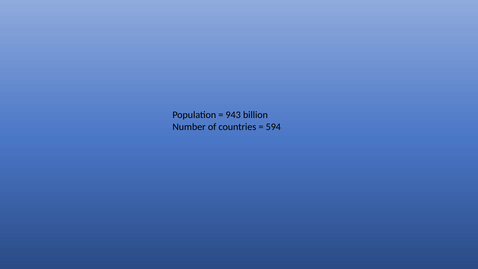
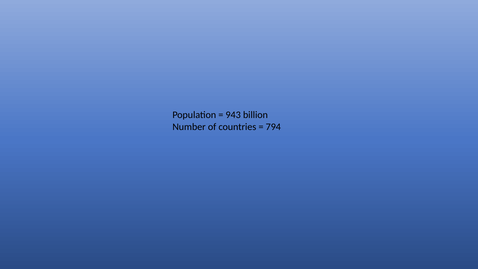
594: 594 -> 794 (273, 127)
